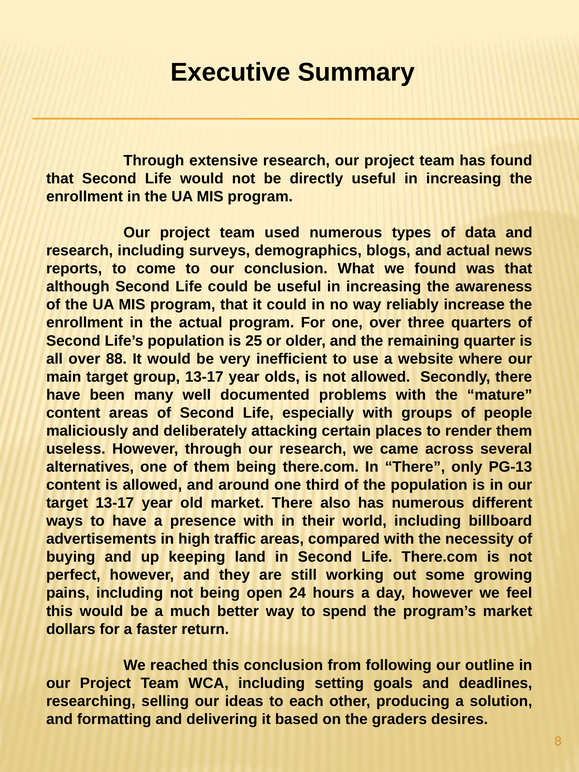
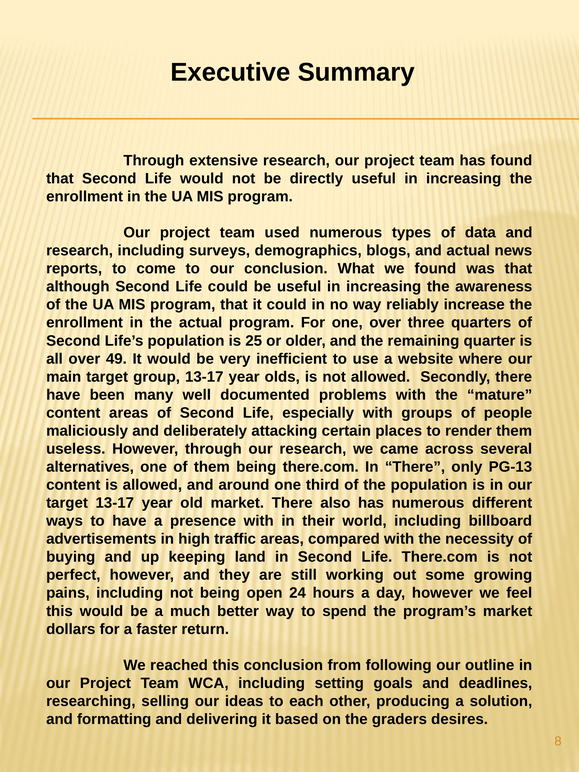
88: 88 -> 49 (116, 359)
